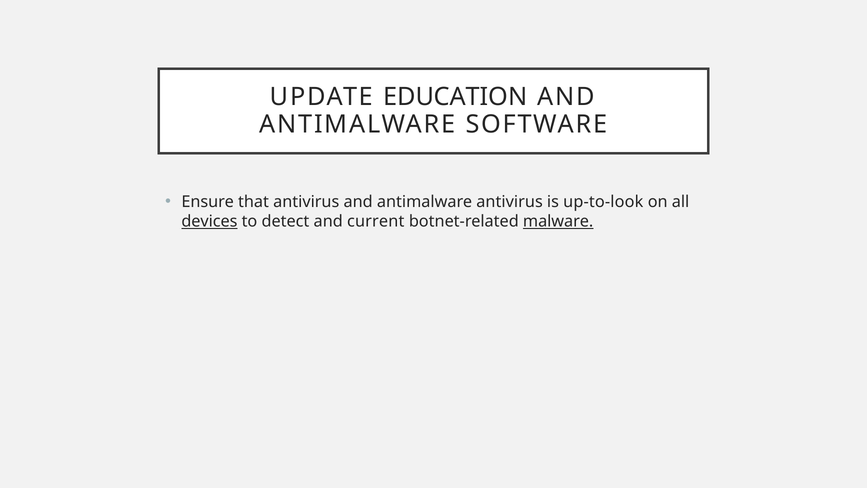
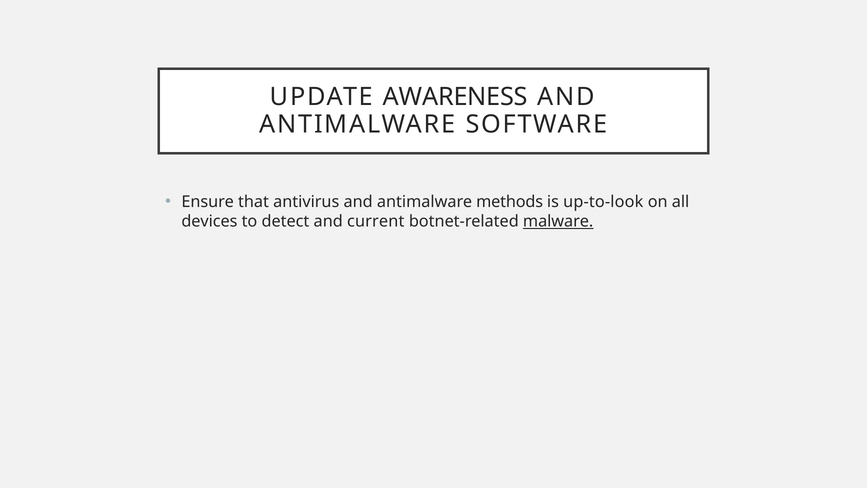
EDUCATION: EDUCATION -> AWARENESS (455, 97)
antimalware antivirus: antivirus -> methods (510, 202)
devices underline: present -> none (209, 221)
